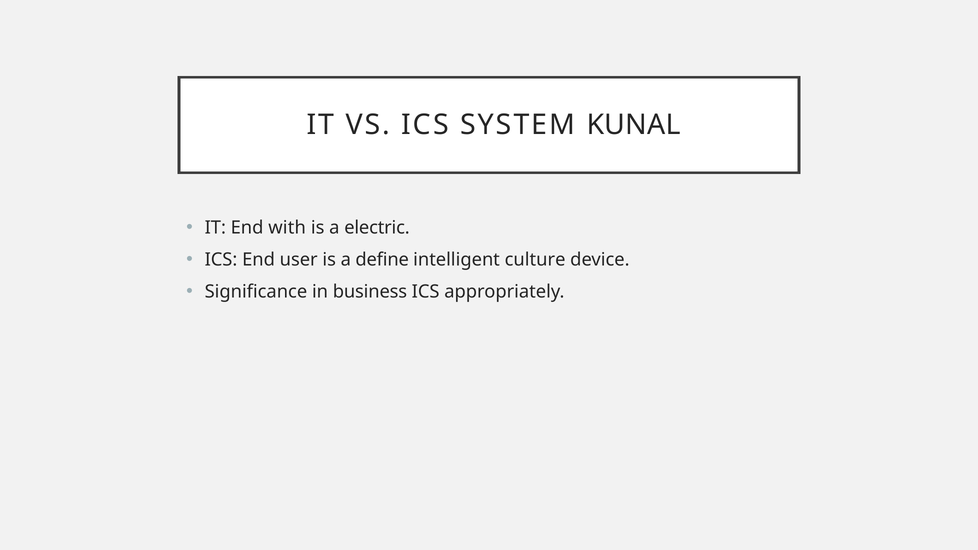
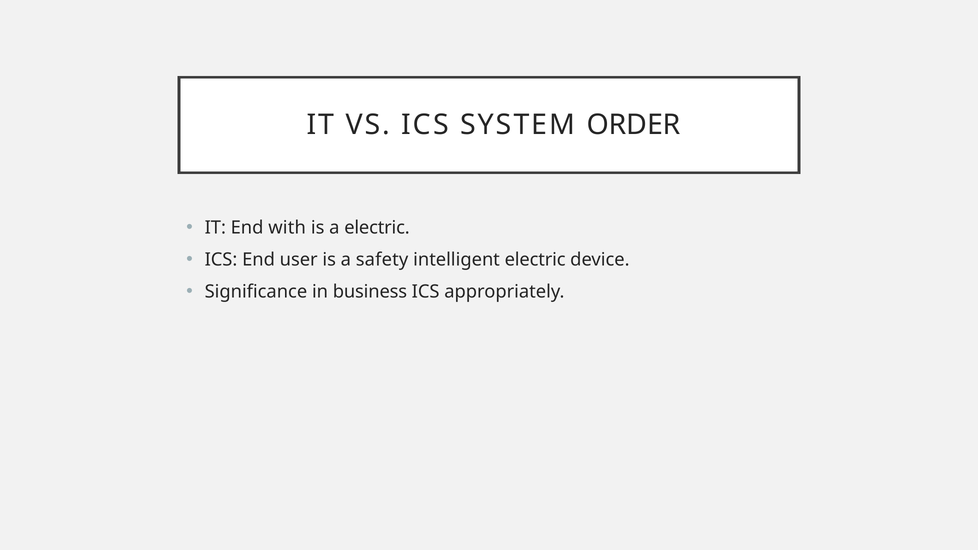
KUNAL: KUNAL -> ORDER (634, 125)
define: define -> safety (382, 260)
intelligent culture: culture -> electric (535, 260)
